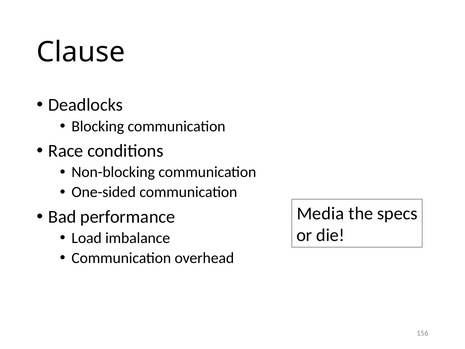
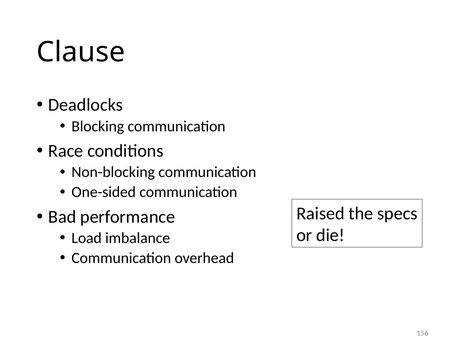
Media: Media -> Raised (321, 213)
